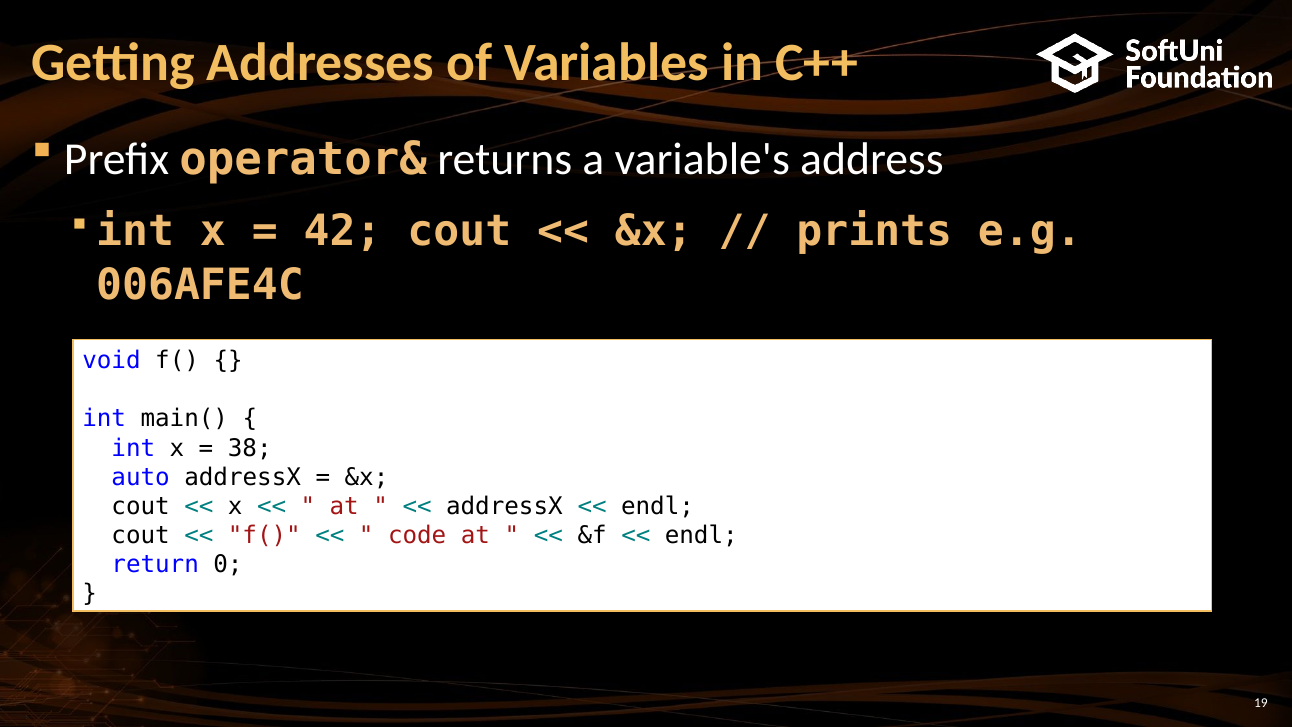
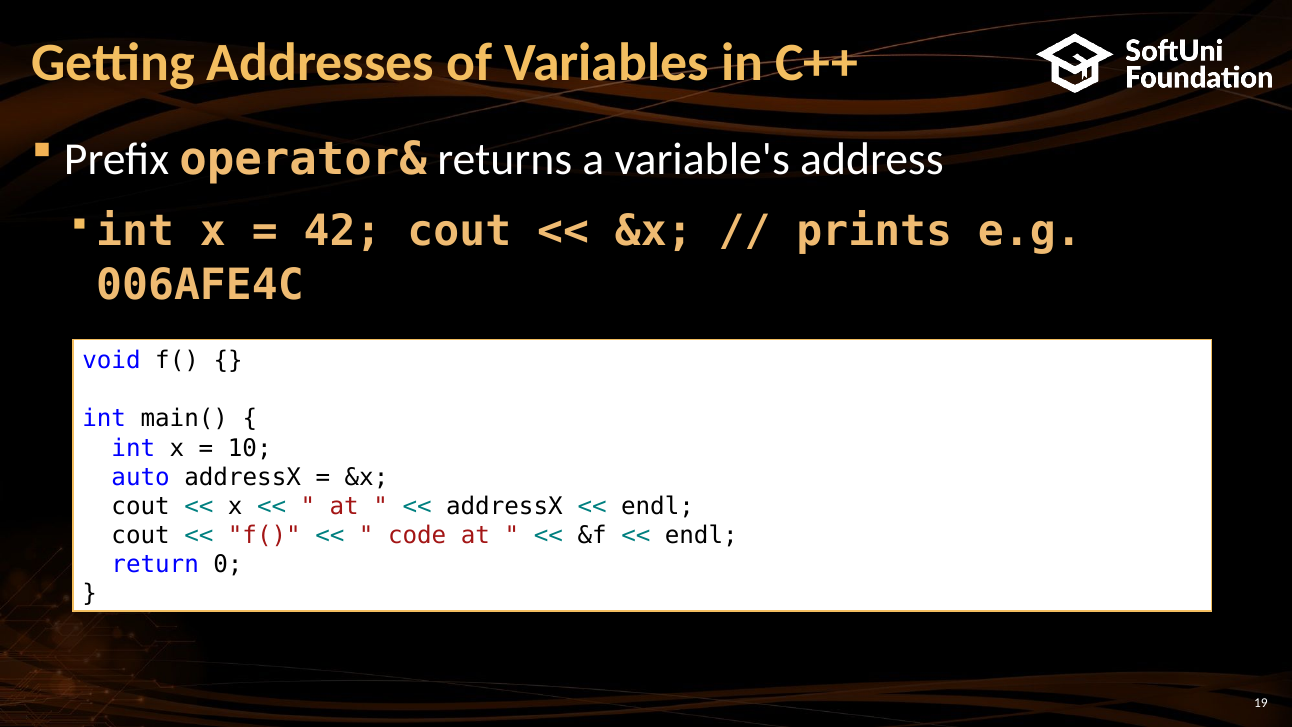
38: 38 -> 10 (250, 448)
